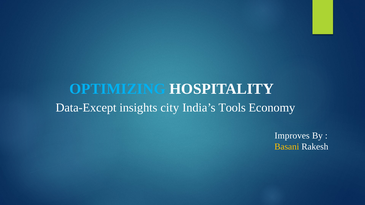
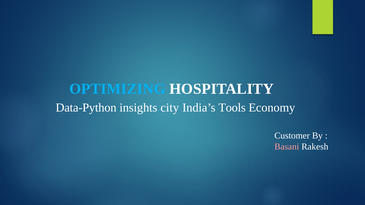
Data-Except: Data-Except -> Data-Python (86, 108)
Improves: Improves -> Customer (292, 136)
Basani colour: yellow -> pink (287, 147)
